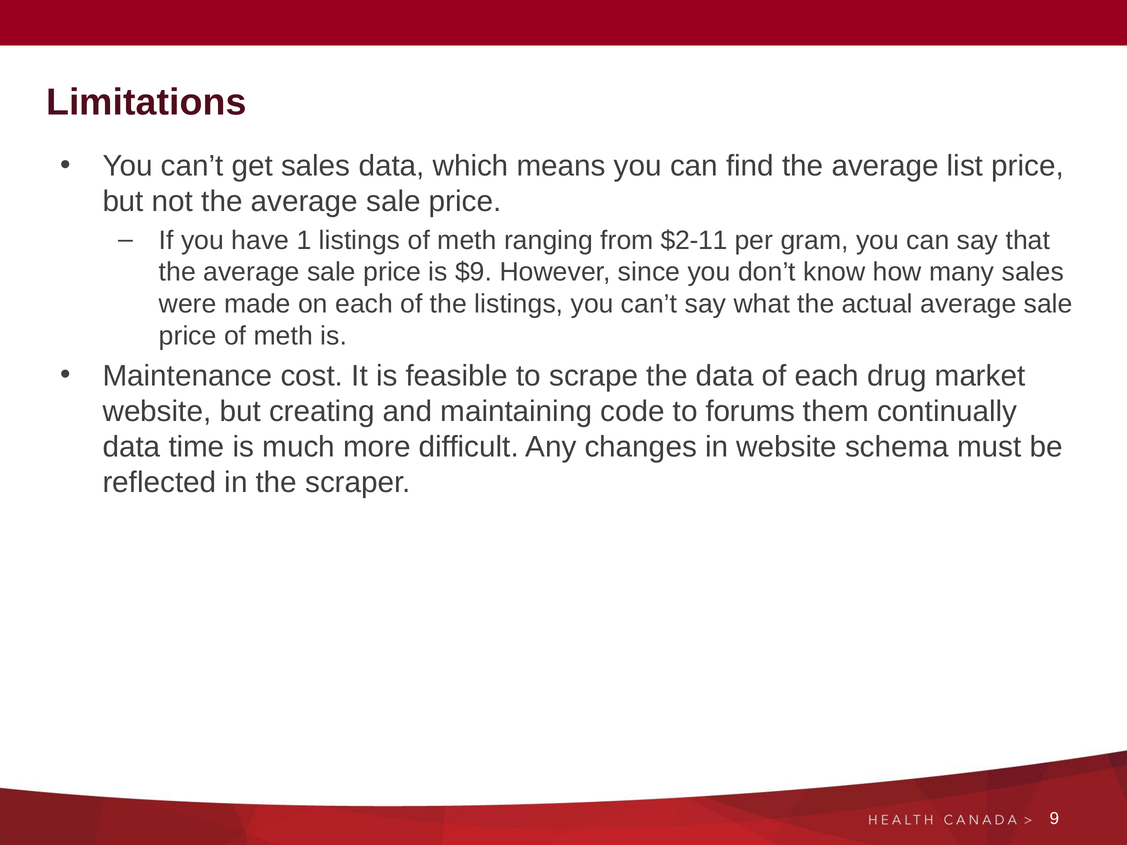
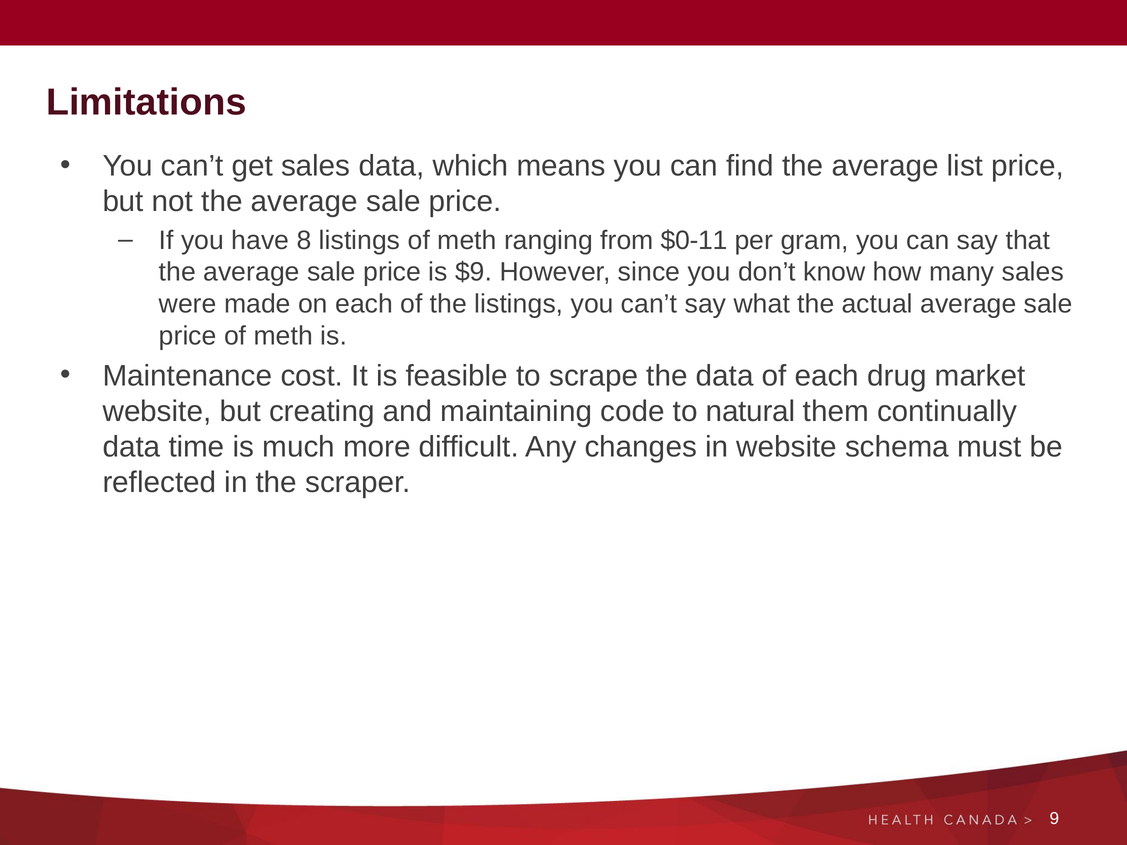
1: 1 -> 8 (304, 240)
$2-11: $2-11 -> $0-11 (694, 240)
forums: forums -> natural (750, 411)
